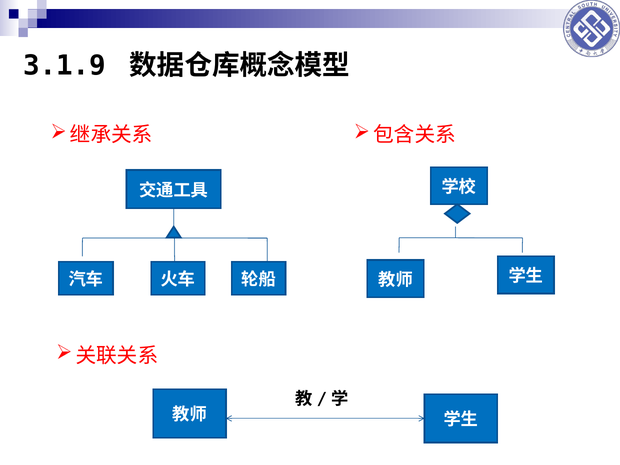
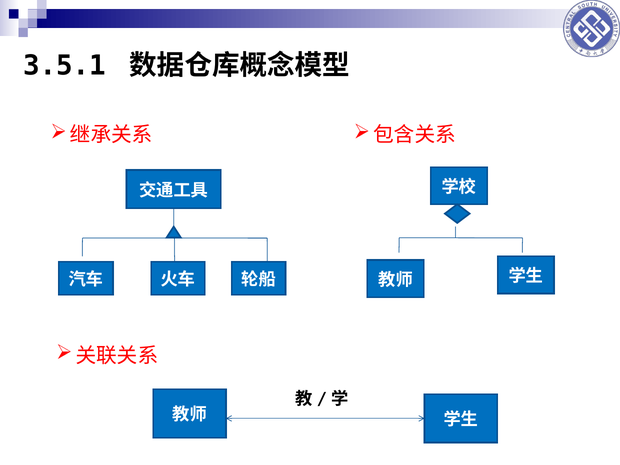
3.1.9: 3.1.9 -> 3.5.1 (65, 66)
